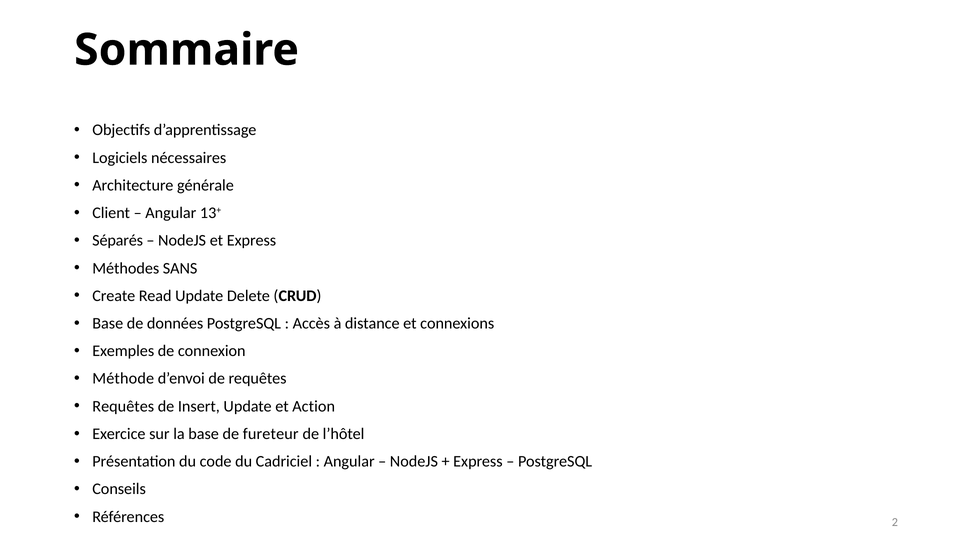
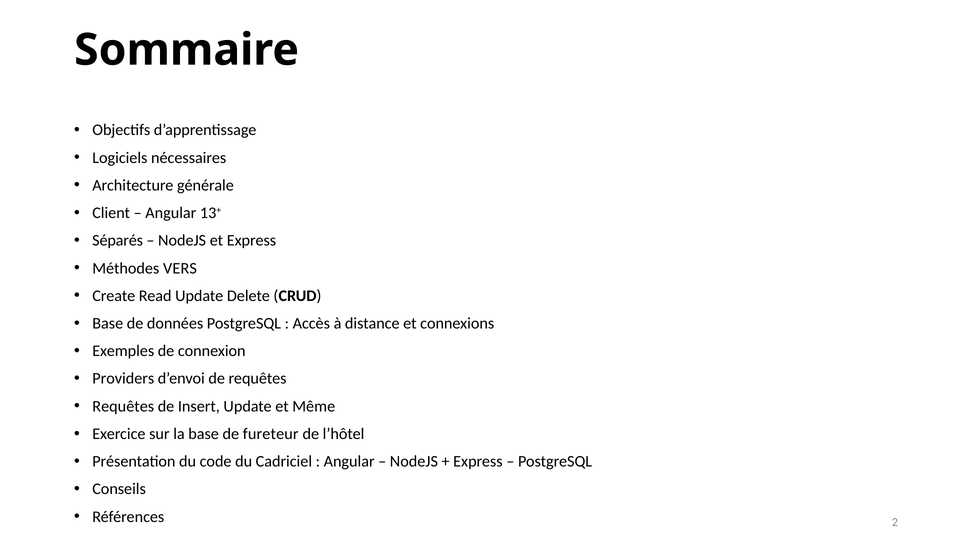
SANS: SANS -> VERS (180, 268)
Méthode: Méthode -> Providers (123, 378)
Action: Action -> Même (314, 406)
